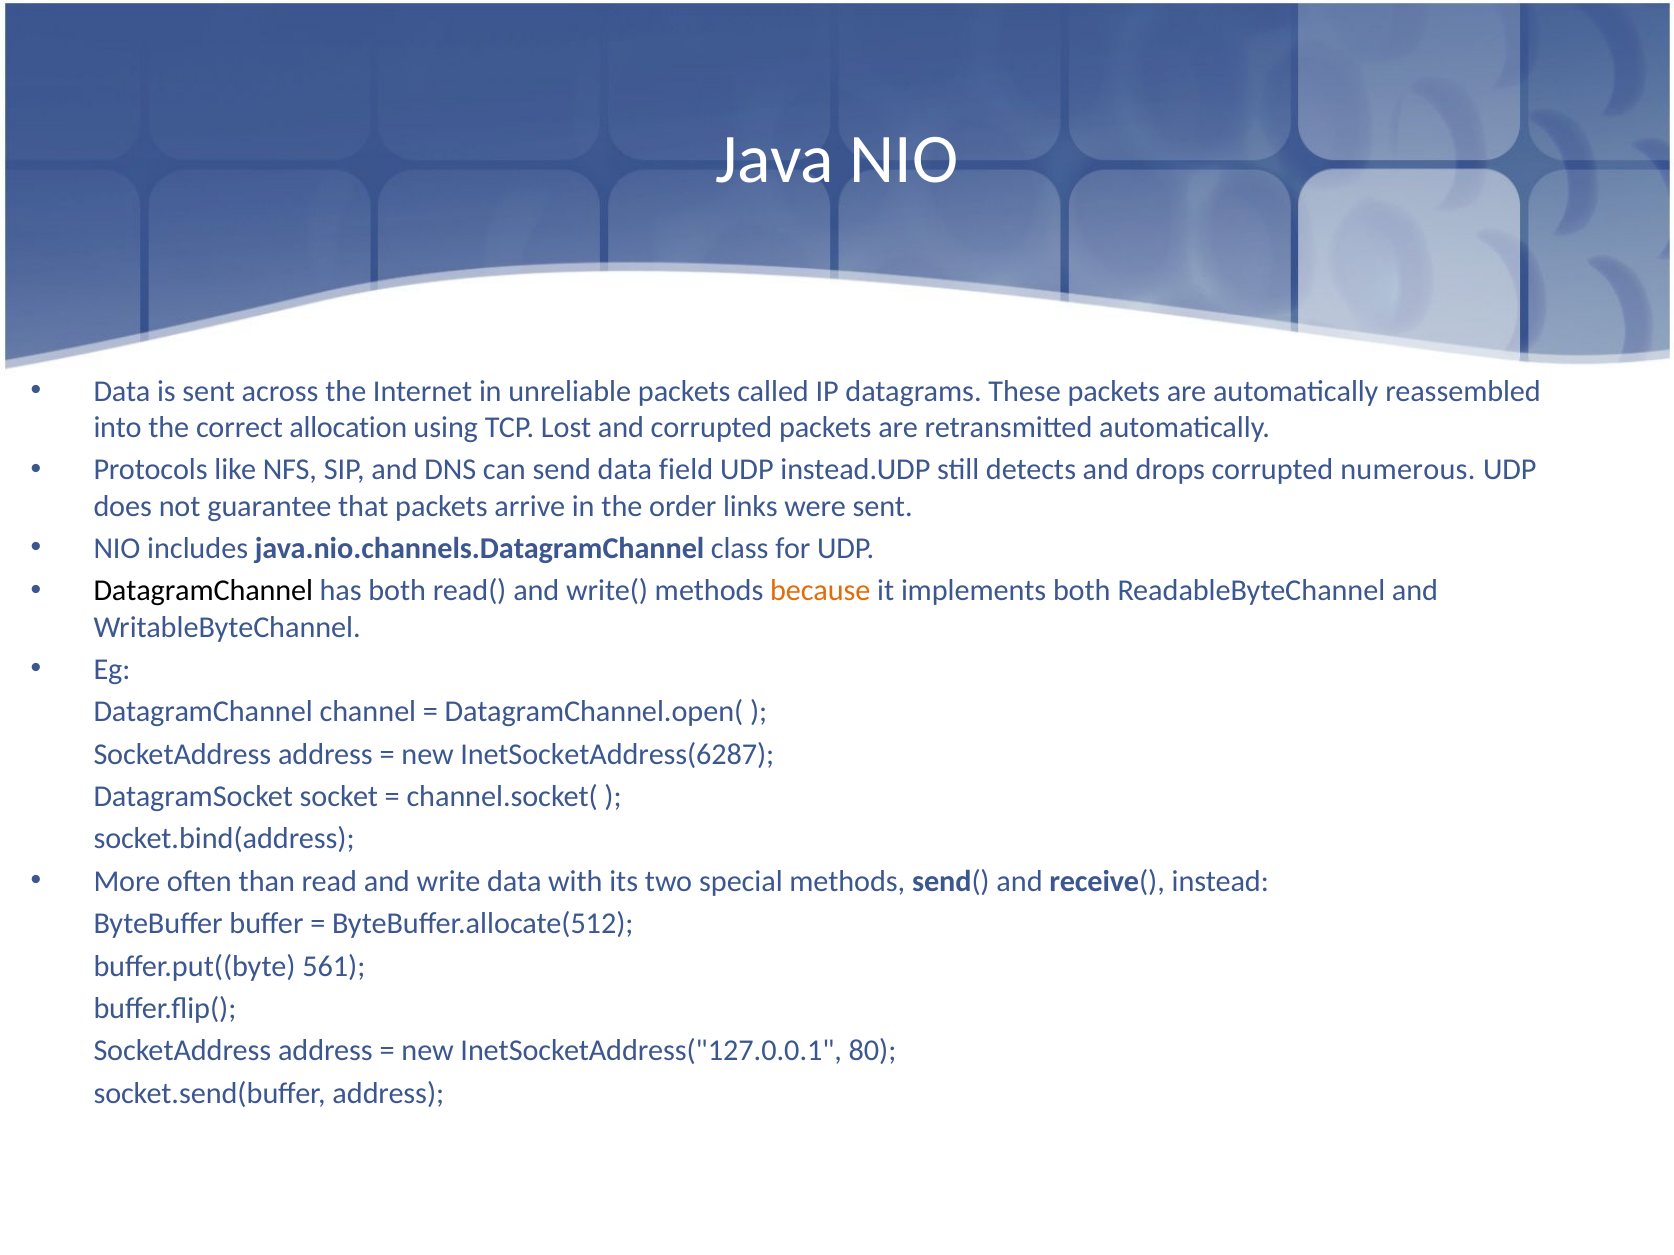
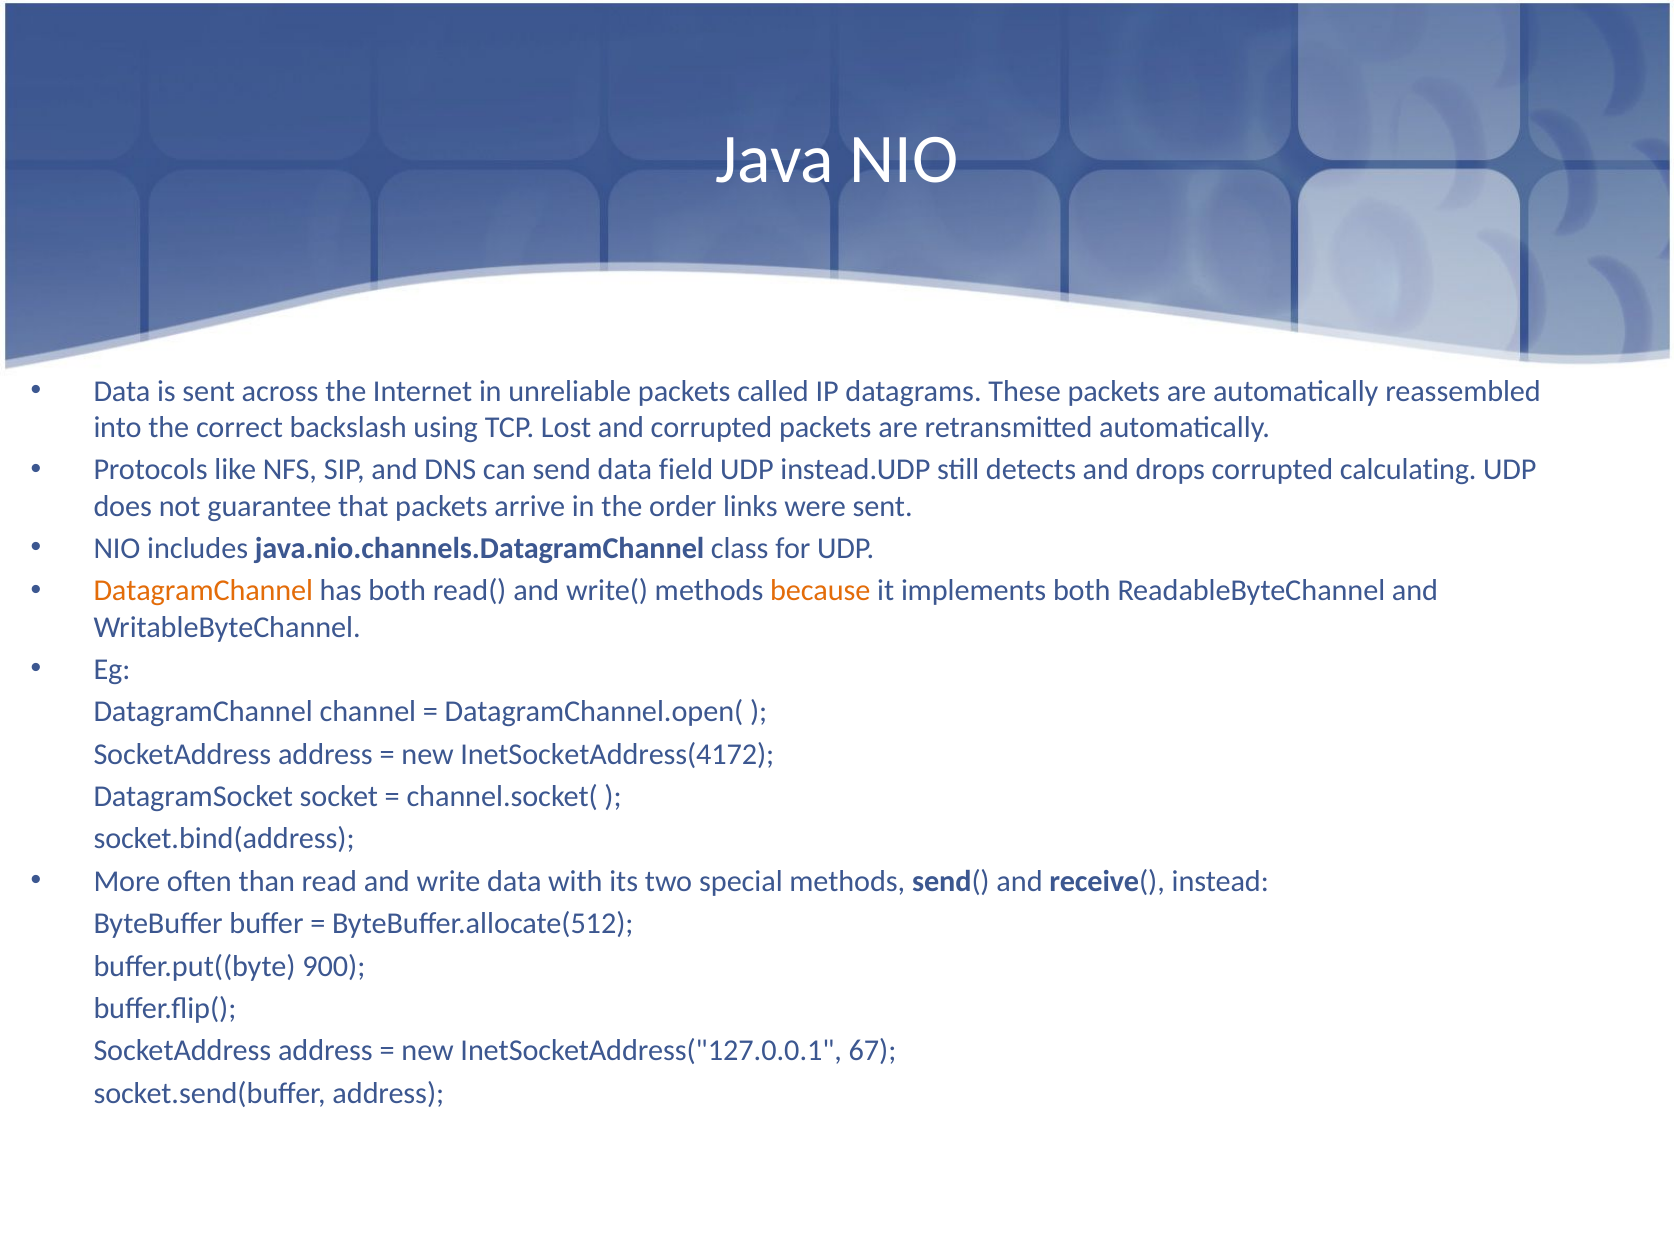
allocation: allocation -> backslash (348, 428)
numerous: numerous -> calculating (1408, 470)
DatagramChannel colour: black -> orange (203, 591)
InetSocketAddress(6287: InetSocketAddress(6287 -> InetSocketAddress(4172 (617, 755)
561: 561 -> 900 (334, 966)
80: 80 -> 67 (873, 1051)
